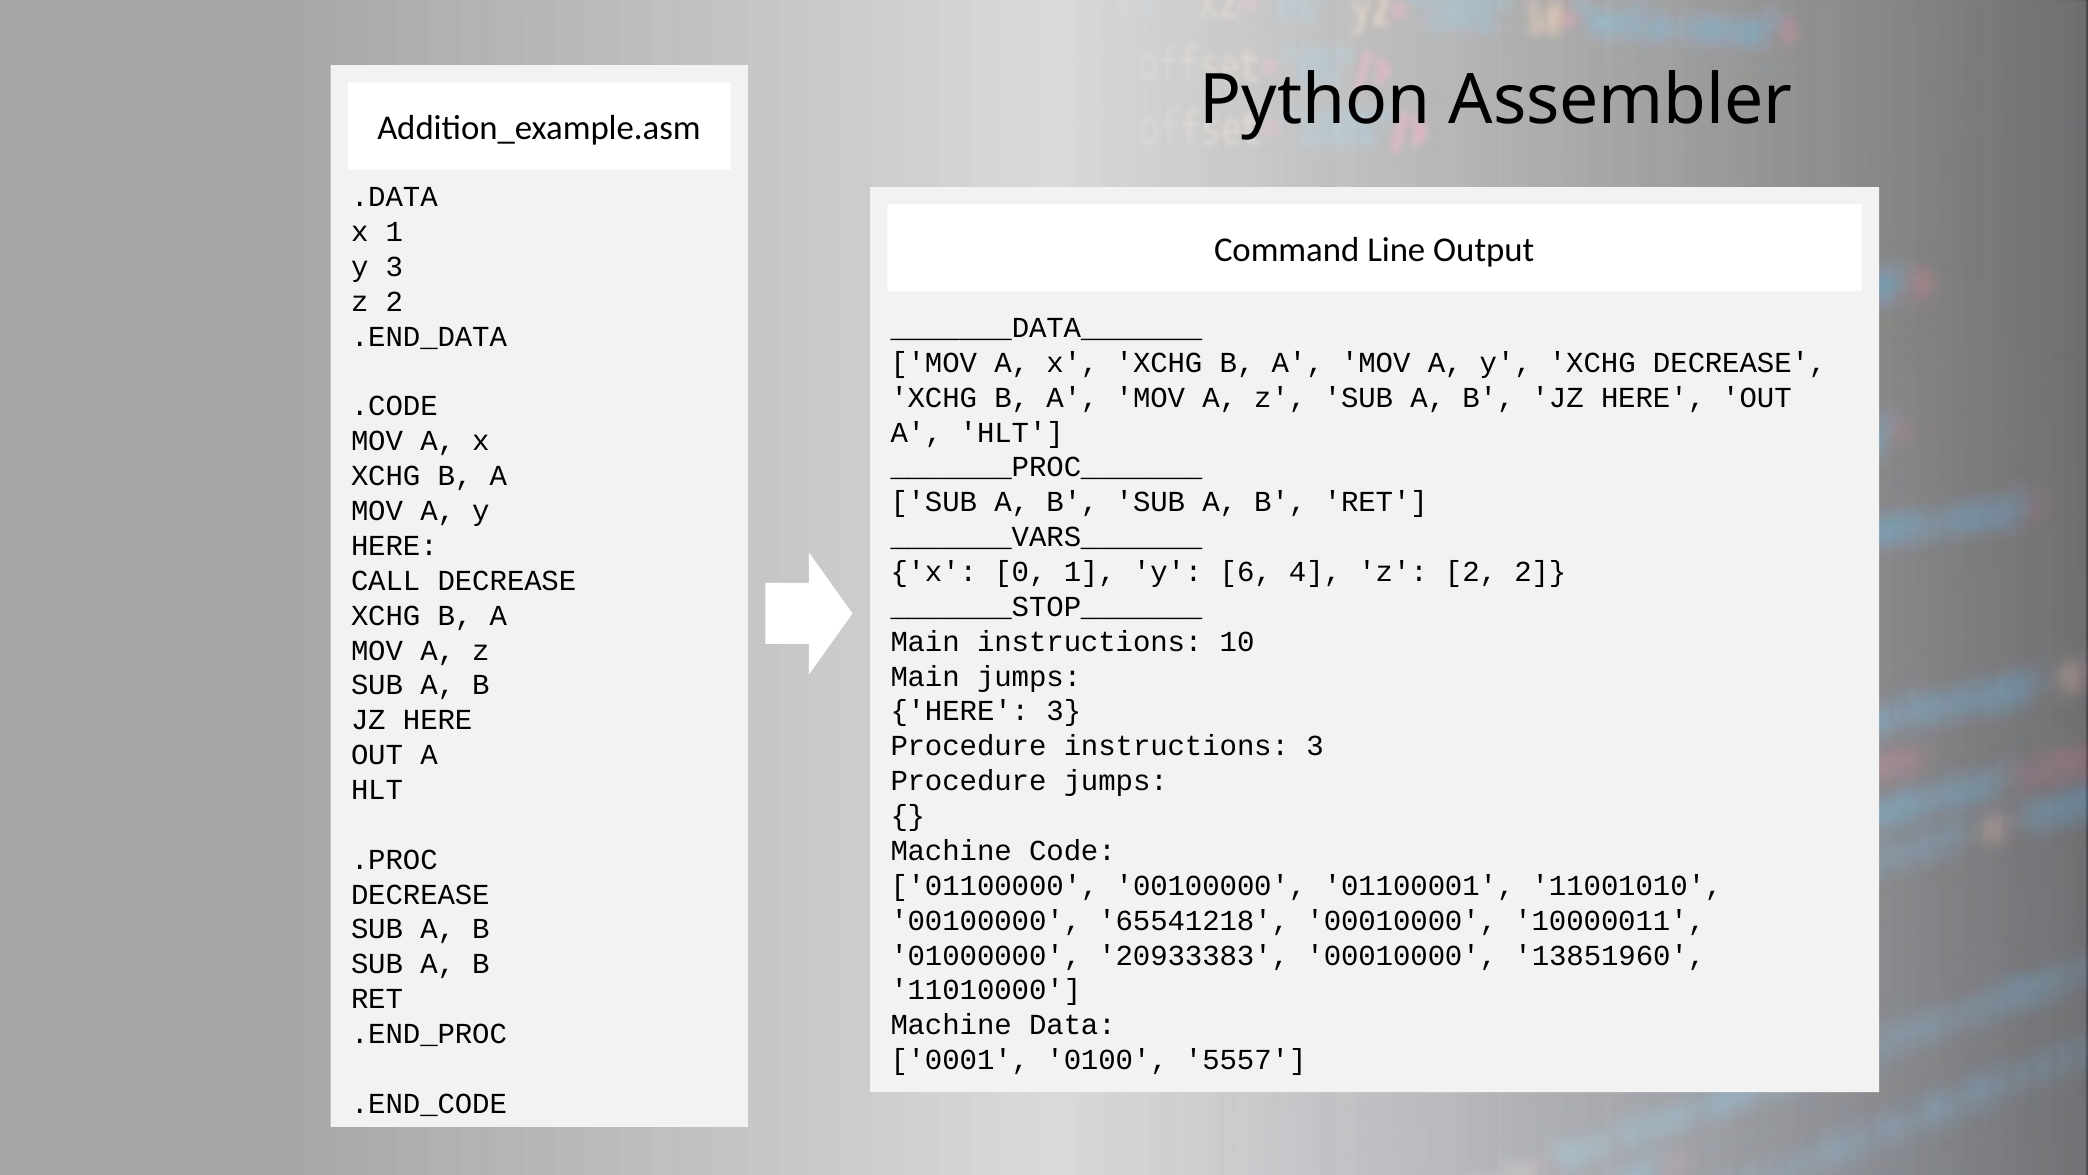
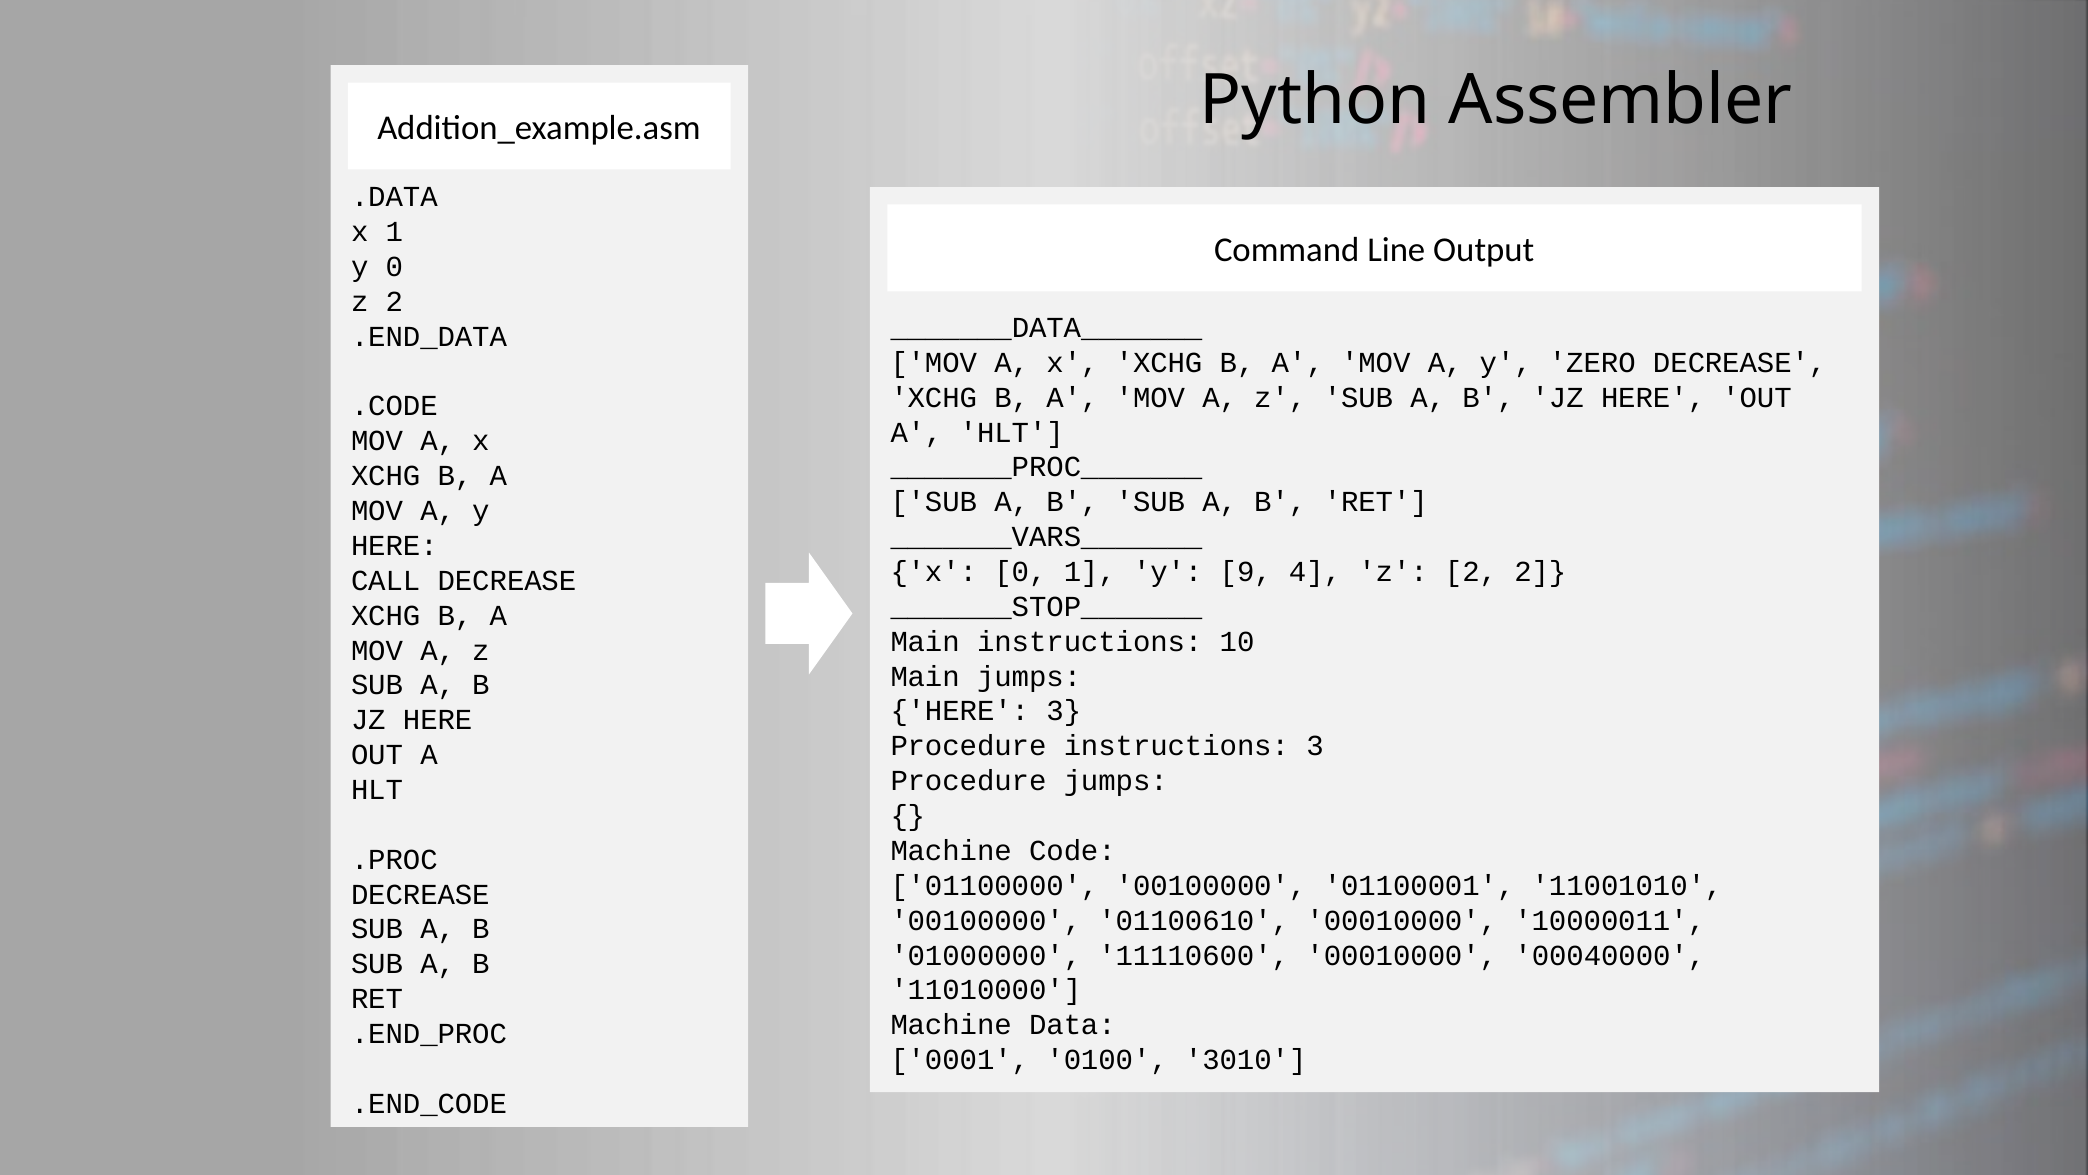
y 3: 3 -> 0 (394, 267)
y XCHG: XCHG -> ZERO (1592, 363)
6: 6 -> 9 (1246, 572)
65541218: 65541218 -> 01100610 (1194, 920)
20933383: 20933383 -> 11110600 (1194, 955)
13851960: 13851960 -> 00040000 (1610, 955)
5557: 5557 -> 3010 (1246, 1060)
